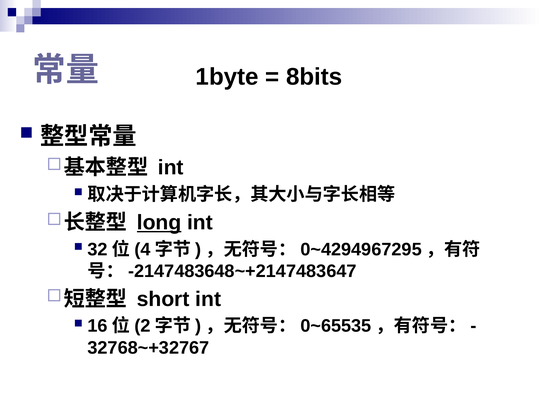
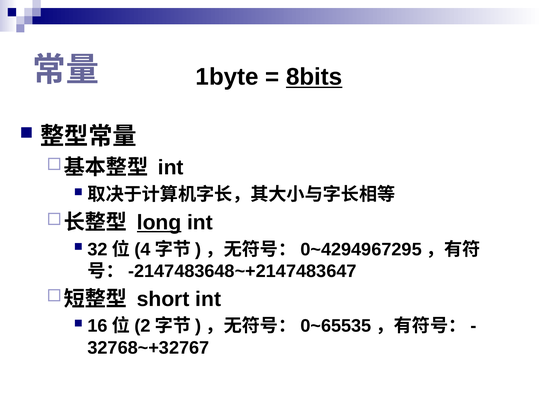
8bits underline: none -> present (314, 77)
